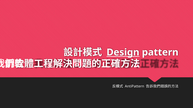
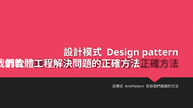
Design underline: present -> none (123, 53)
